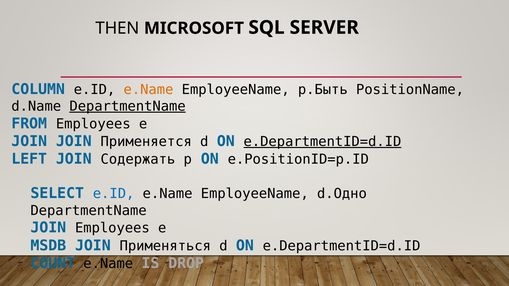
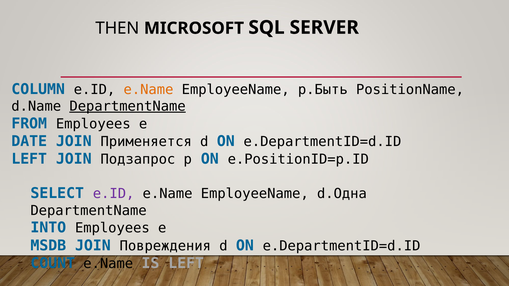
JOIN: JOIN -> DATE (29, 141)
e.DepartmentID=d.ID underline: present -> none (322, 142)
Содержать: Содержать -> Подзапрос (138, 160)
e.ID colour: blue -> purple (114, 194)
d.Одно: d.Одно -> d.Одна (342, 194)
JOIN: JOIN -> INTO (48, 228)
Применяться: Применяться -> Повреждения (165, 246)
IS DROP: DROP -> LEFT (186, 264)
